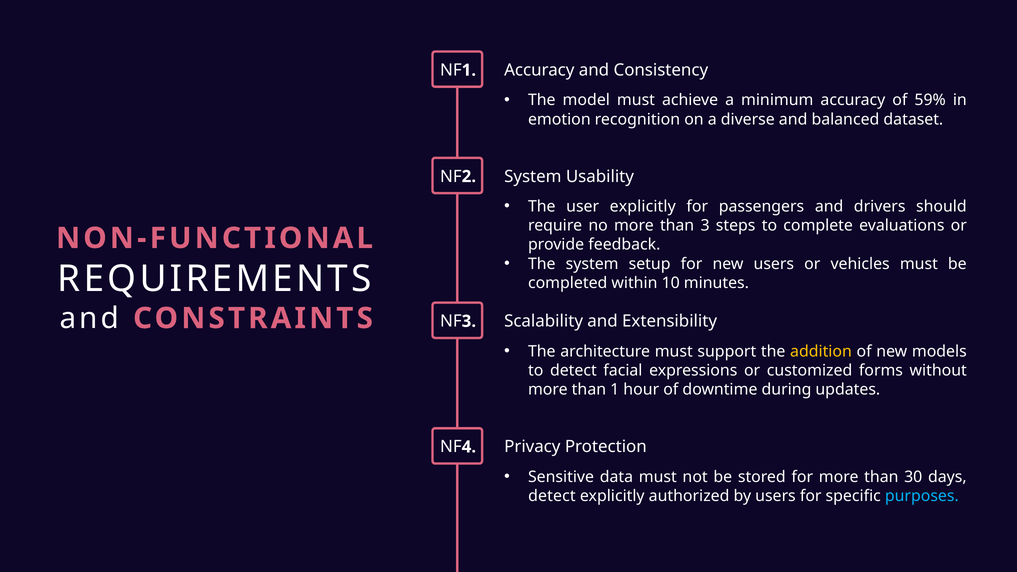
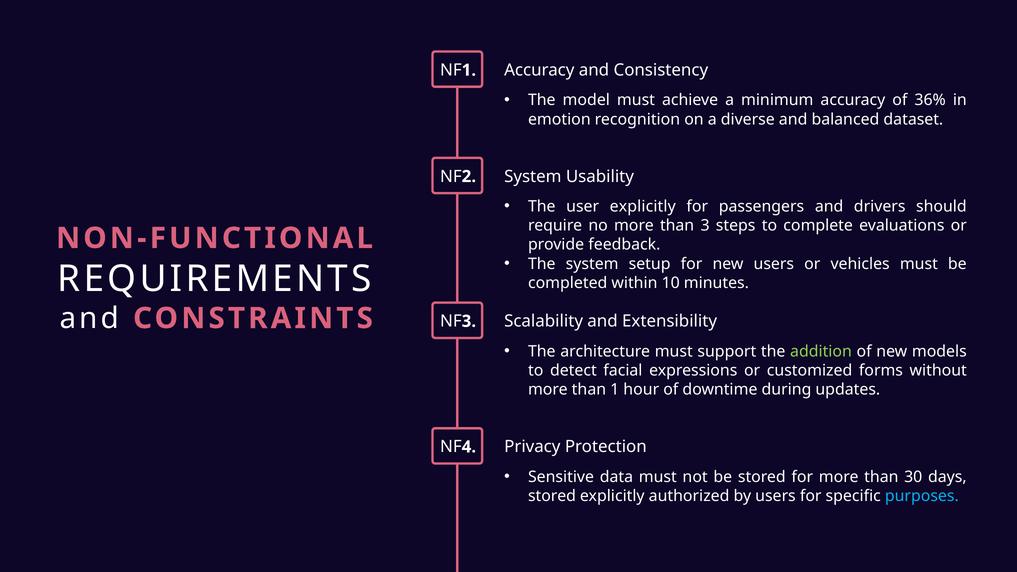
59%: 59% -> 36% (930, 100)
addition colour: yellow -> light green (821, 351)
detect: detect -> stored (552, 496)
